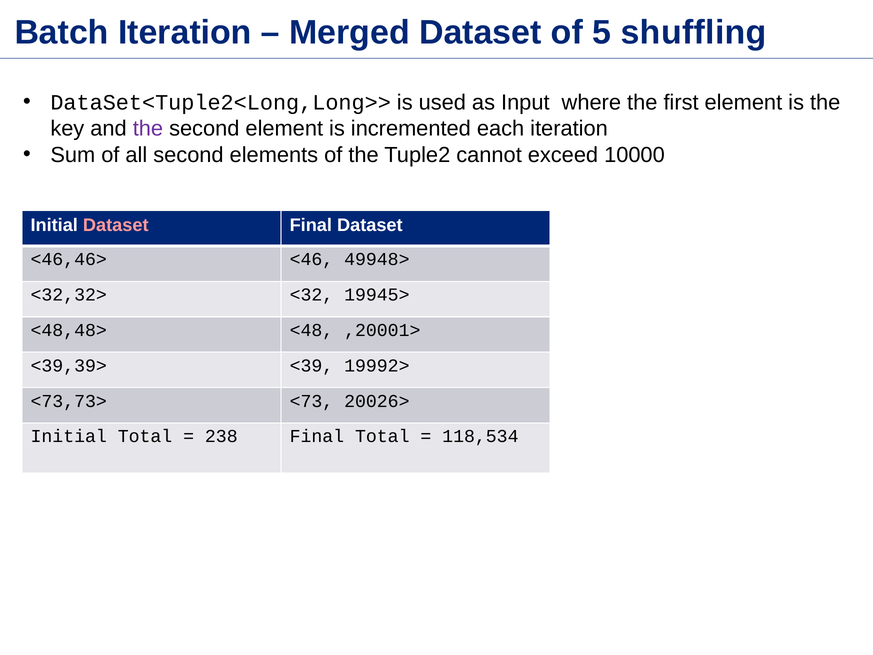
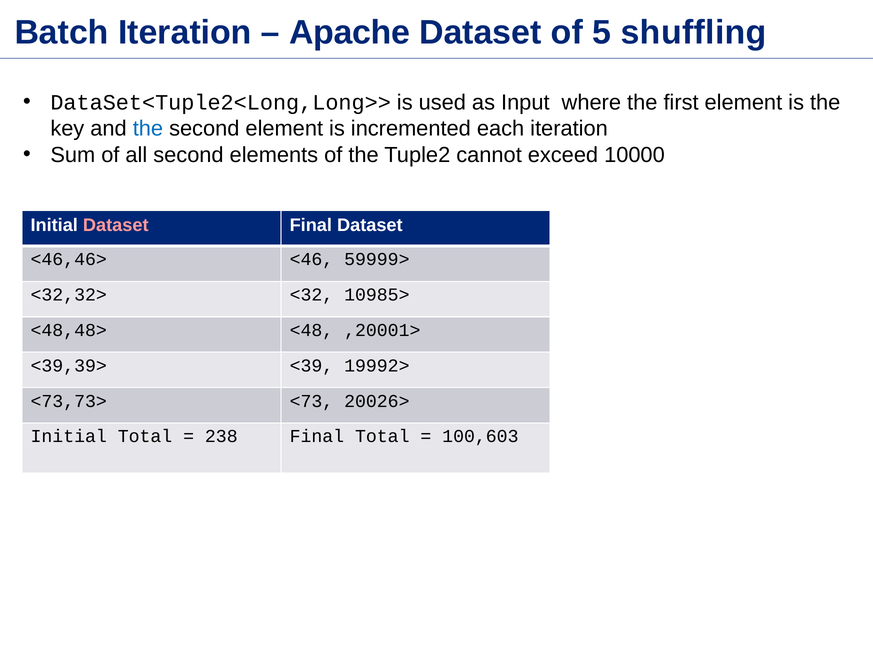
Merged: Merged -> Apache (350, 33)
the colour: purple -> blue (148, 129)
49948>: 49948> -> 59999> (377, 259)
19945>: 19945> -> 10985> (377, 295)
118,534: 118,534 -> 100,603 (480, 436)
